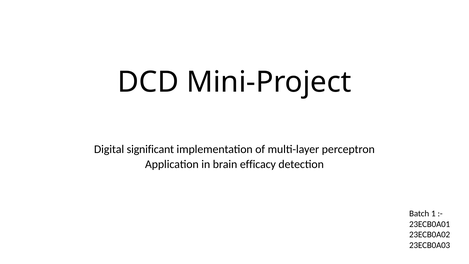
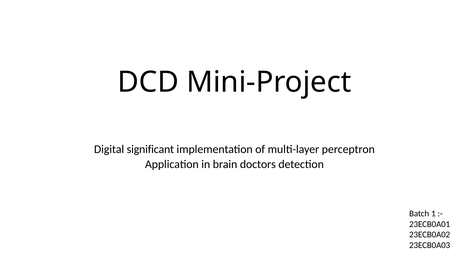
efficacy: efficacy -> doctors (258, 164)
